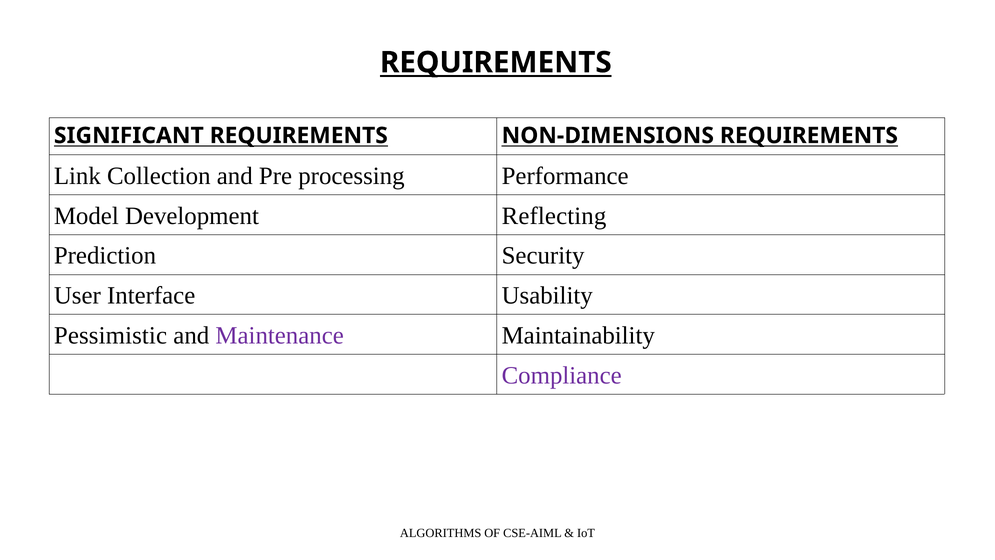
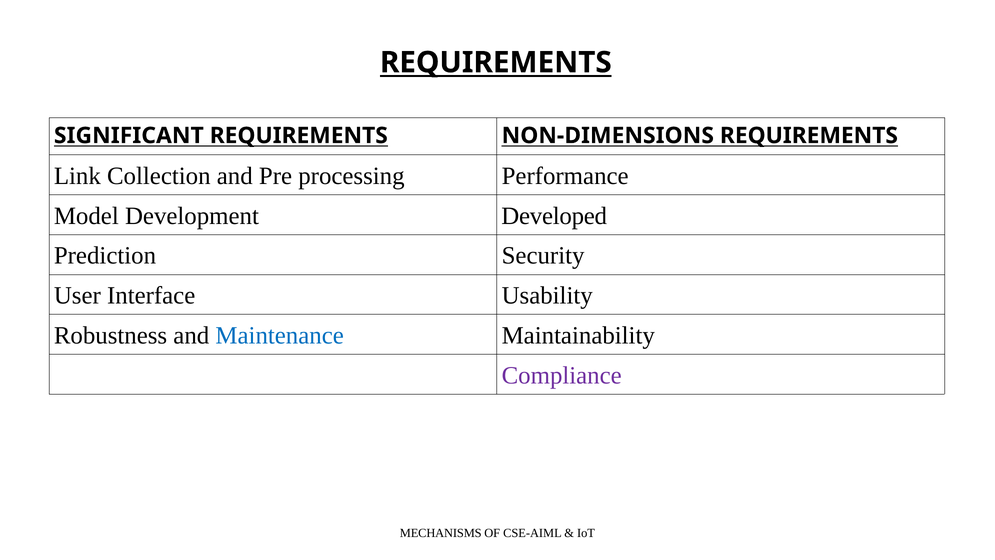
Reflecting: Reflecting -> Developed (554, 216)
Pessimistic: Pessimistic -> Robustness (111, 335)
Maintenance colour: purple -> blue (280, 335)
ALGORITHMS: ALGORITHMS -> MECHANISMS (441, 533)
